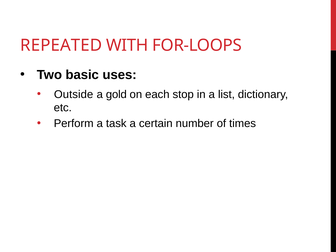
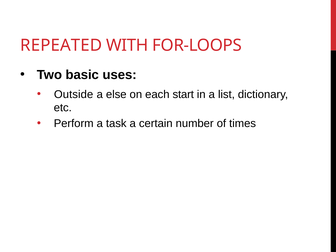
gold: gold -> else (116, 94)
stop: stop -> start (183, 94)
